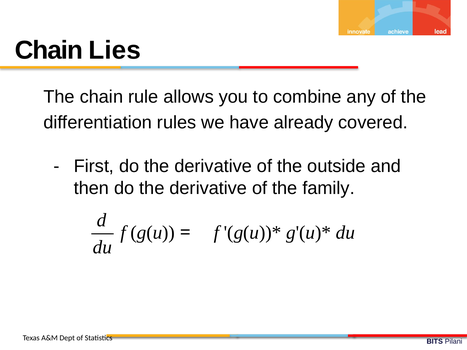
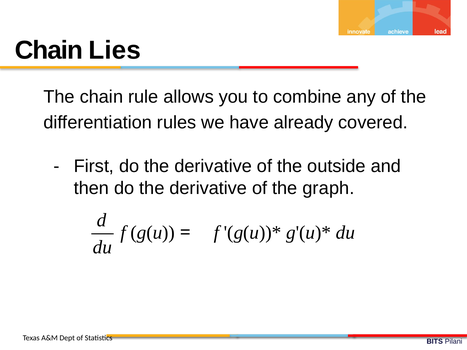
family: family -> graph (328, 188)
